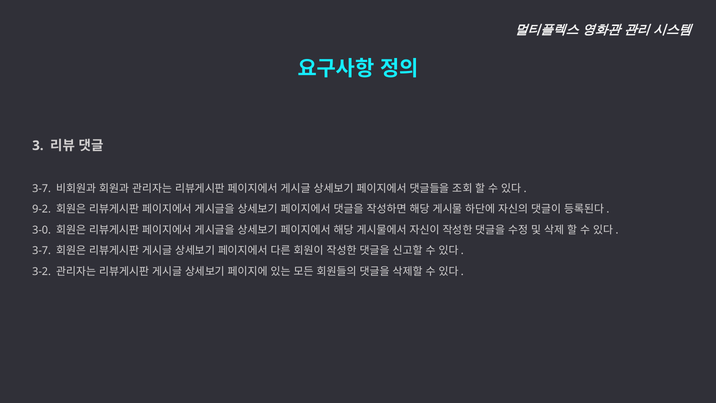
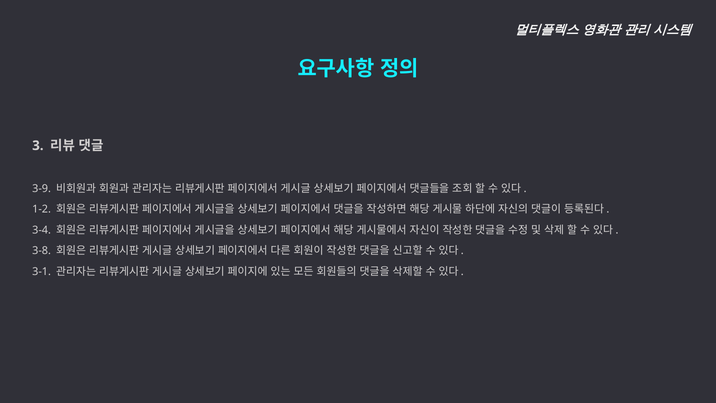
3-7: 3-7 -> 3-9 (42, 188)
9-2: 9-2 -> 1-2 (42, 209)
3-0: 3-0 -> 3-4 (42, 230)
3-7: 3-7 -> 3-8 (42, 251)
3-2: 3-2 -> 3-1 (42, 271)
